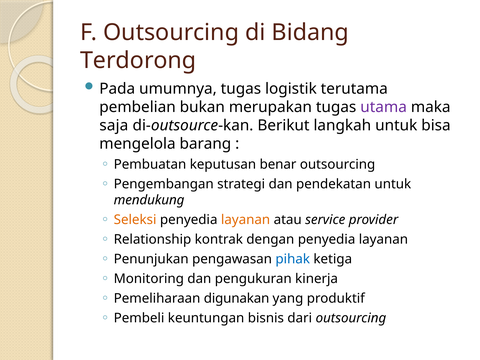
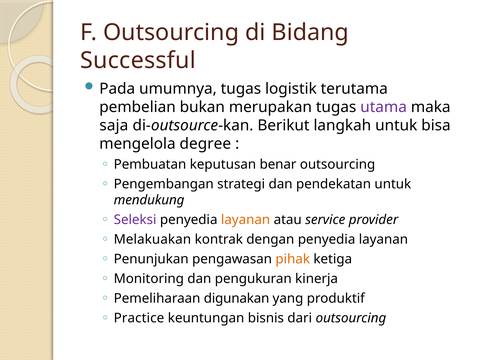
Terdorong: Terdorong -> Successful (138, 60)
barang: barang -> degree (205, 144)
Seleksi colour: orange -> purple (135, 220)
Relationship: Relationship -> Melakuakan (152, 240)
pihak colour: blue -> orange (293, 259)
Pembeli: Pembeli -> Practice (139, 318)
